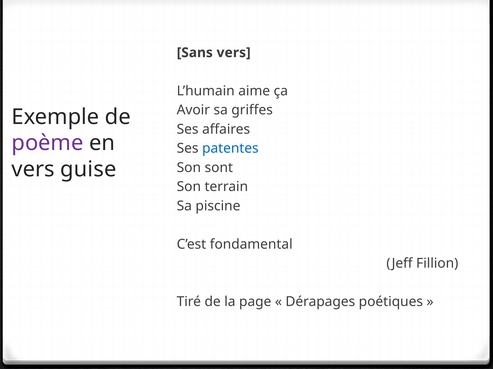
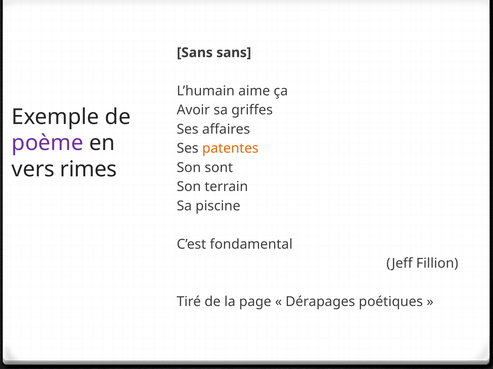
Sans vers: vers -> sans (234, 53)
patentes colour: blue -> orange (230, 149)
guise: guise -> rimes (89, 170)
